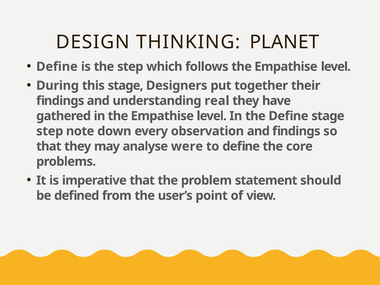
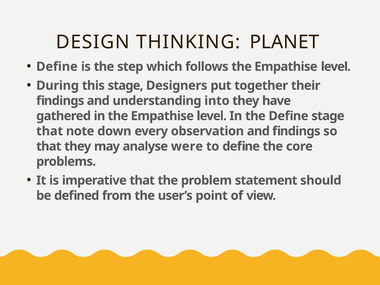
real: real -> into (217, 101)
step: step -> that (50, 131)
